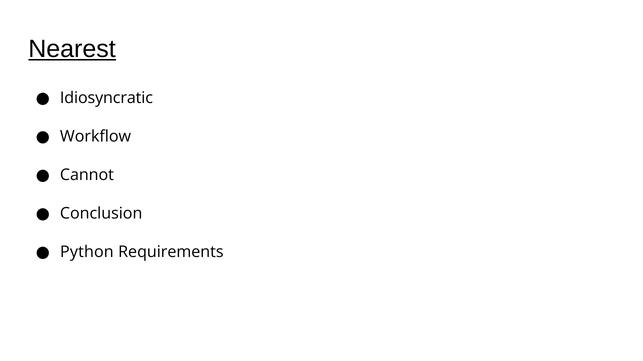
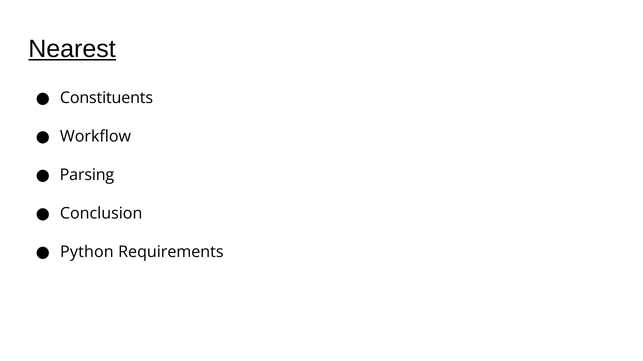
Idiosyncratic: Idiosyncratic -> Constituents (107, 98)
Cannot: Cannot -> Parsing (87, 175)
